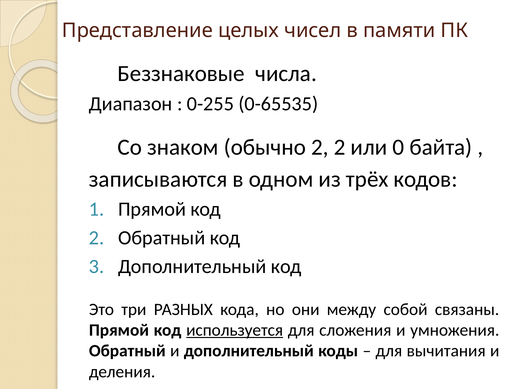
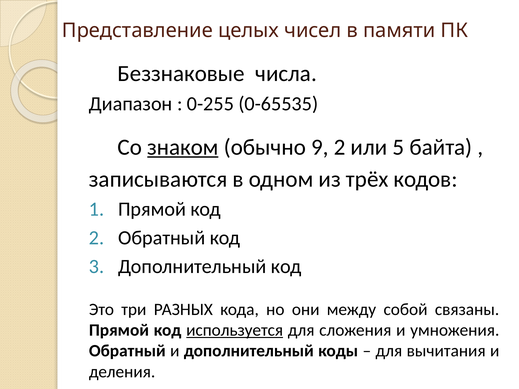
знаком underline: none -> present (183, 147)
обычно 2: 2 -> 9 (320, 147)
0: 0 -> 5 (398, 147)
